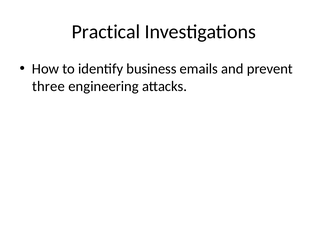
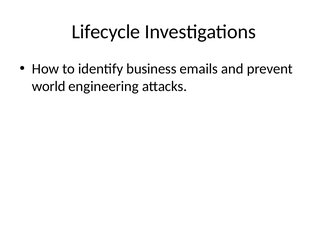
Practical: Practical -> Lifecycle (106, 32)
three: three -> world (49, 86)
